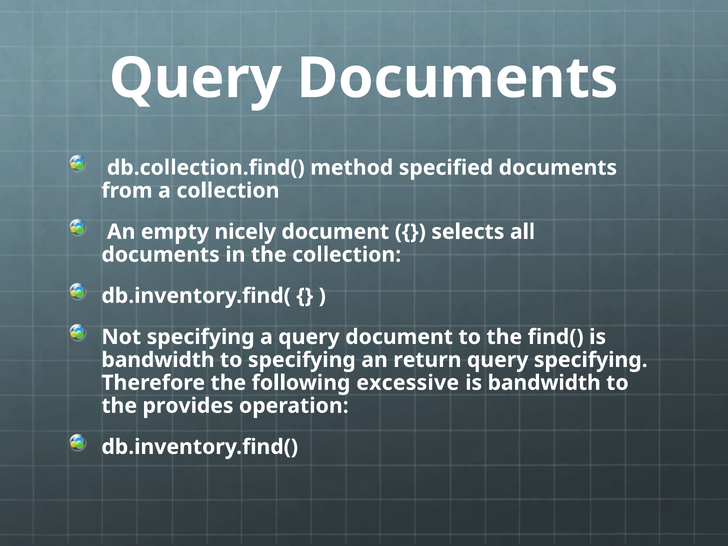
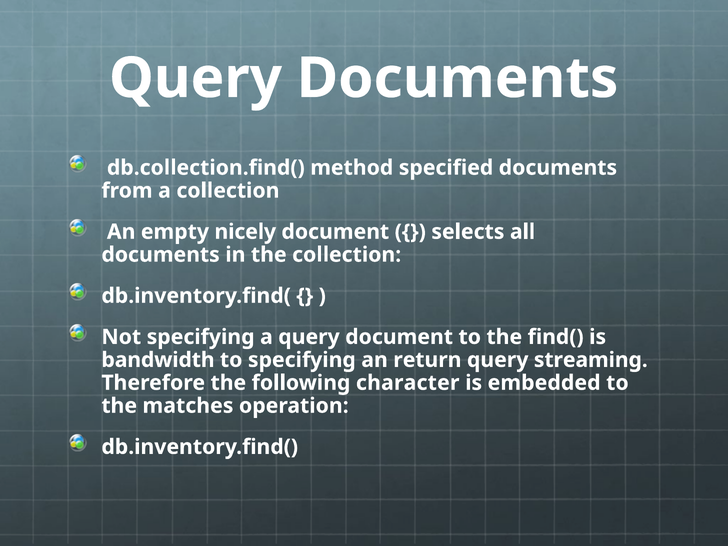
query specifying: specifying -> streaming (591, 360)
excessive: excessive -> character (408, 383)
bandwidth: bandwidth -> embedded (544, 383)
provides: provides -> matches (188, 406)
